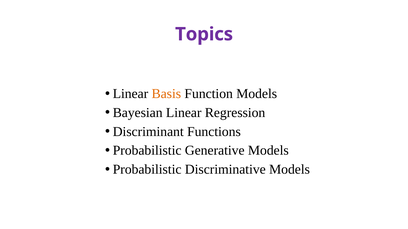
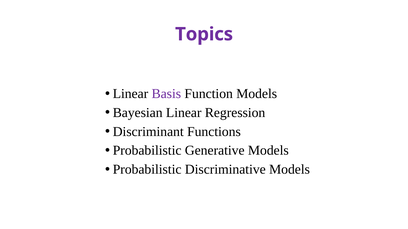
Basis colour: orange -> purple (166, 94)
